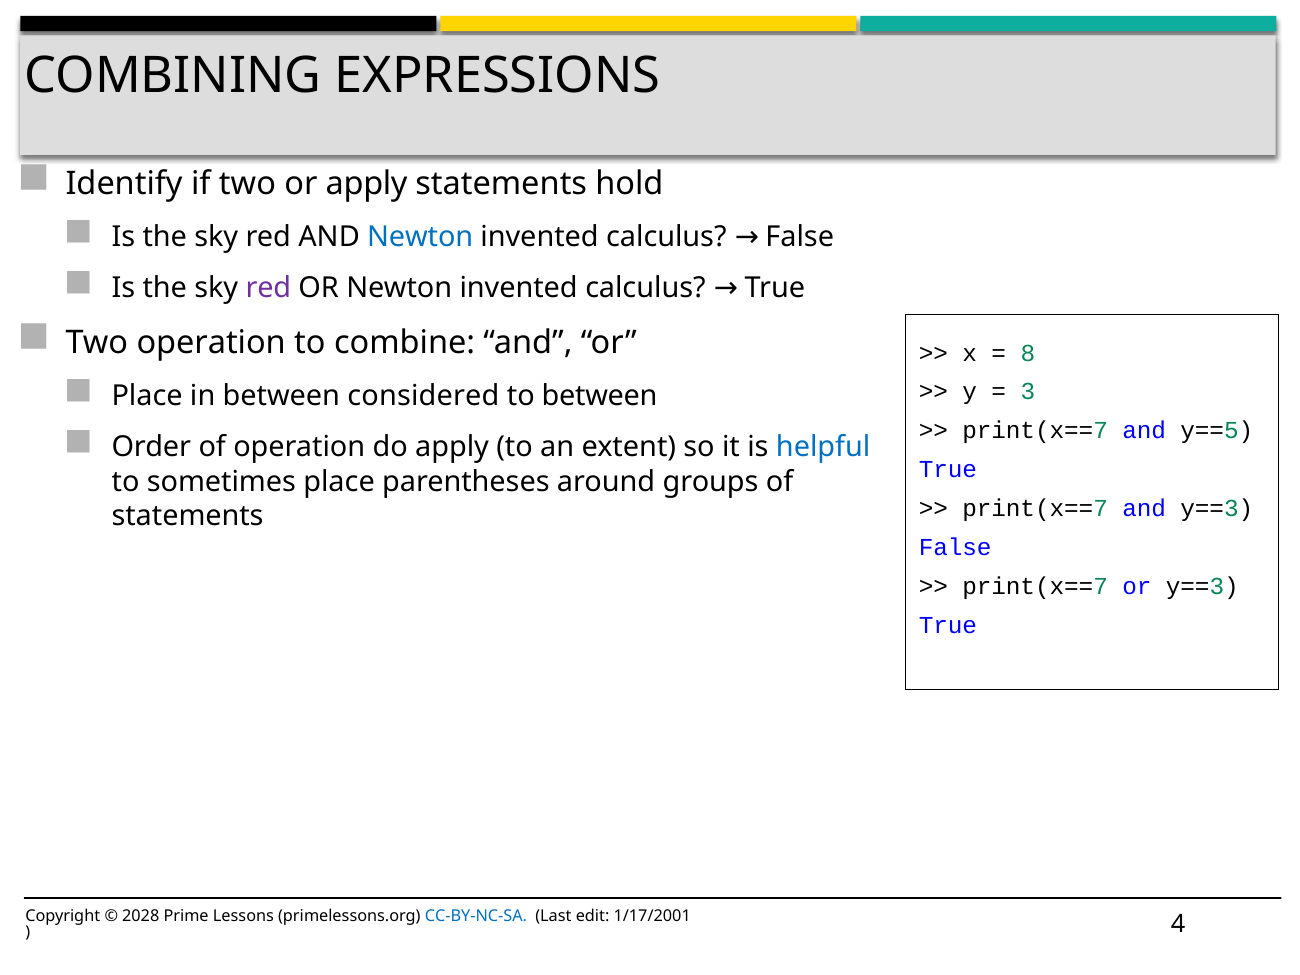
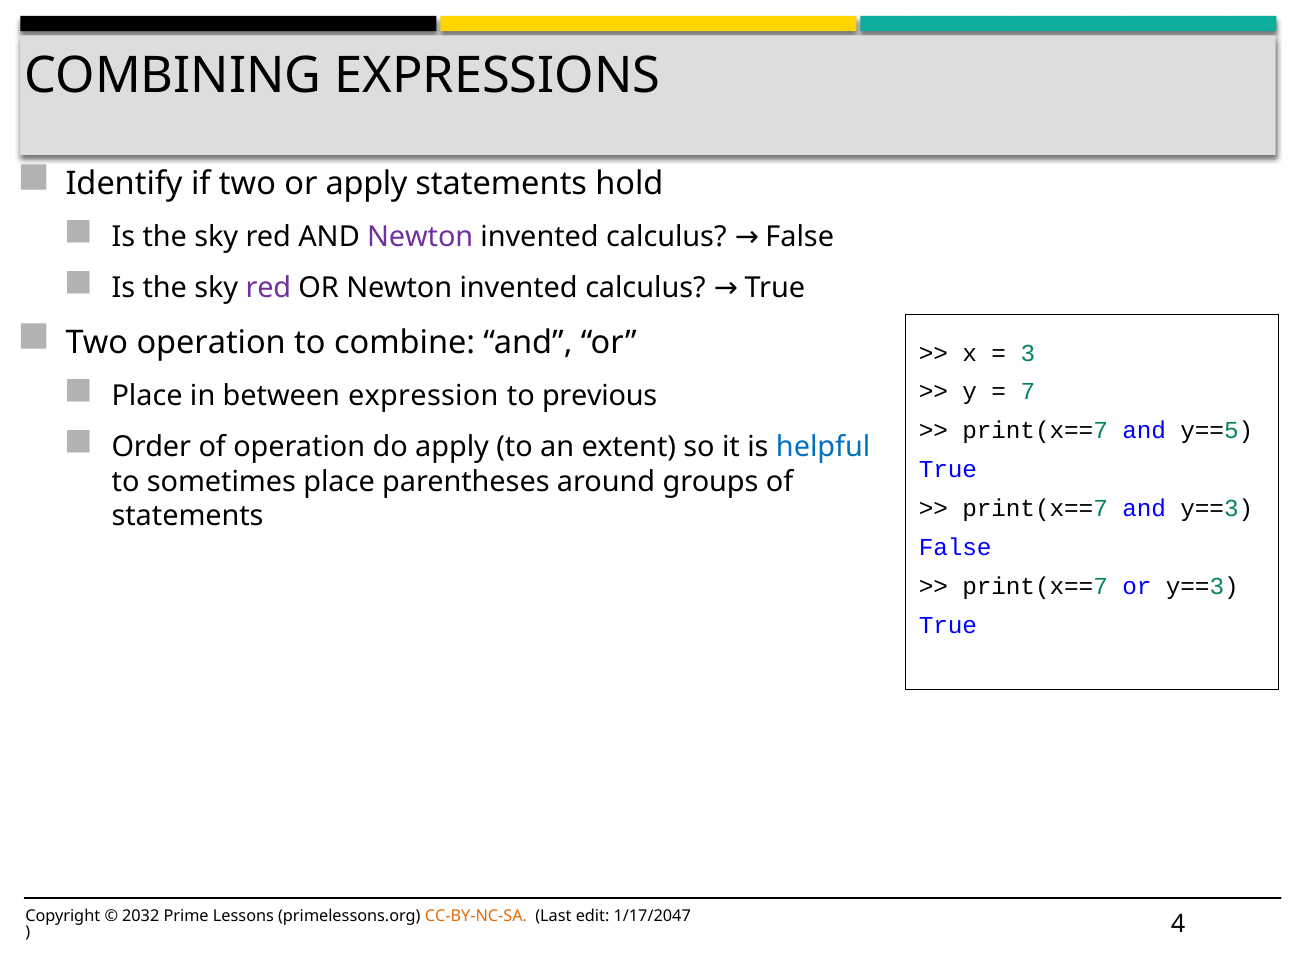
Newton colour: blue -> purple (420, 237)
8: 8 -> 3 (1028, 353)
considered: considered -> expression (423, 396)
to between: between -> previous (600, 396)
3: 3 -> 7 (1028, 392)
2028: 2028 -> 2032 (141, 916)
CC-BY-NC-SA colour: blue -> orange (476, 916)
1/17/2001: 1/17/2001 -> 1/17/2047 (652, 916)
